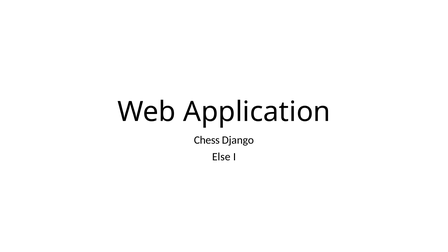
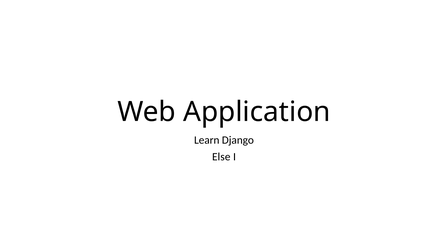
Chess: Chess -> Learn (207, 140)
